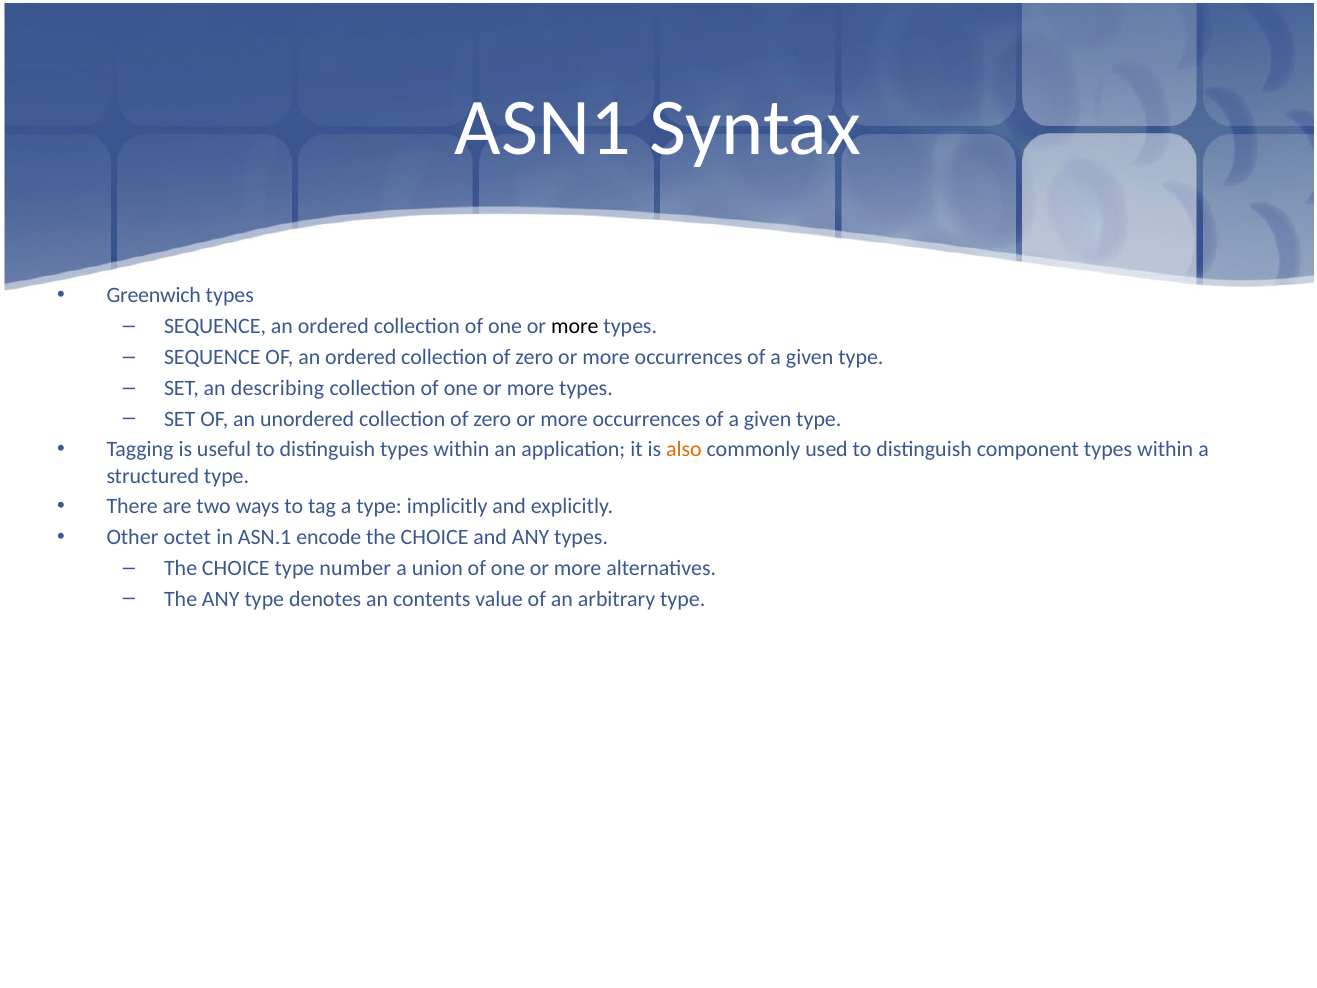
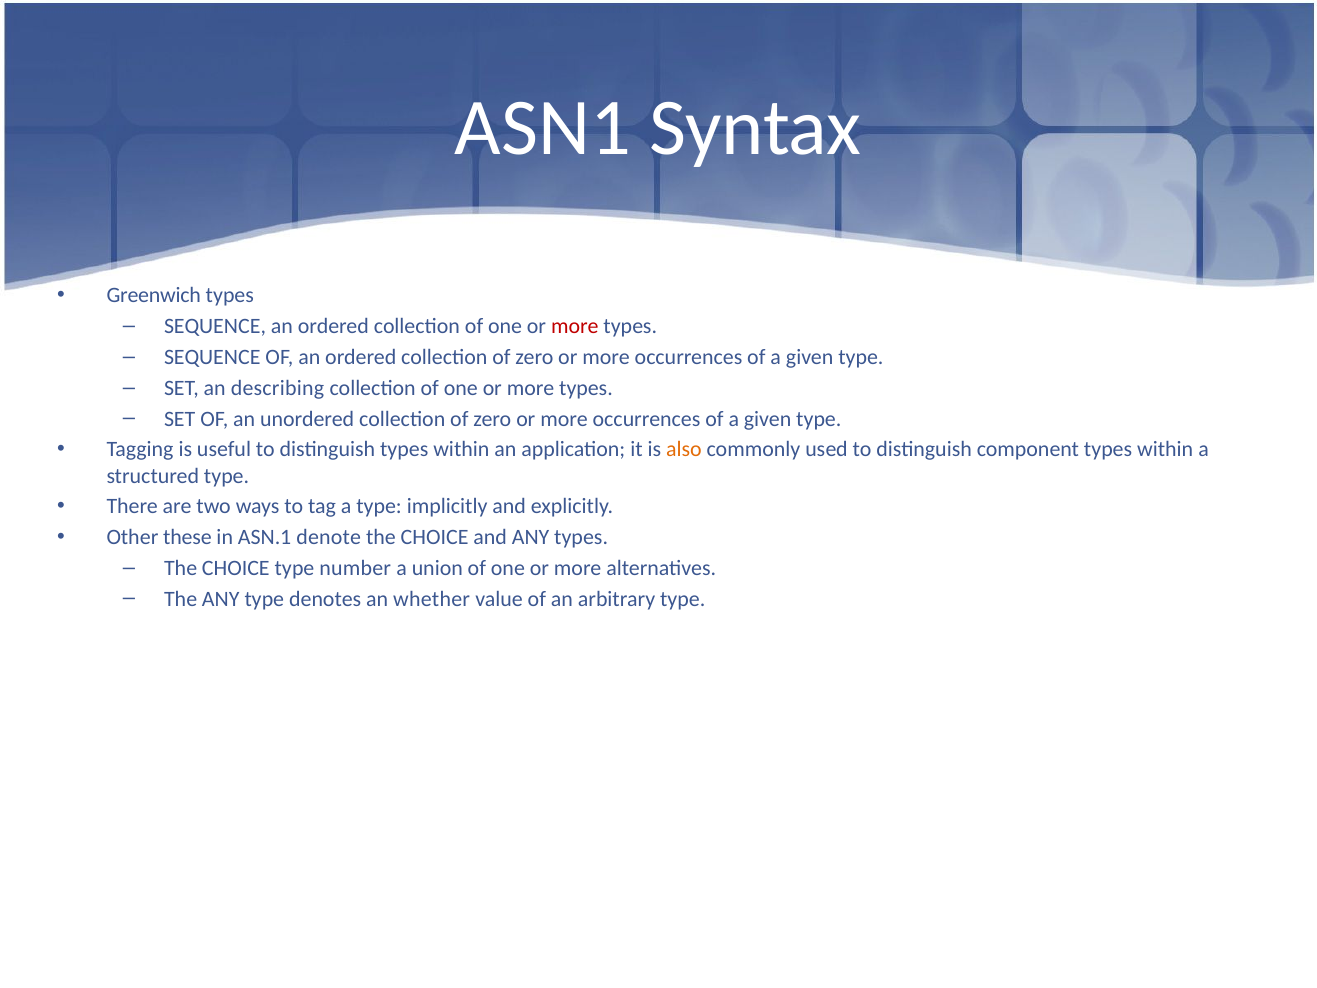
more colour: black -> red (575, 326)
octet: octet -> these (187, 537)
encode: encode -> denote (329, 537)
contents: contents -> whether (432, 599)
